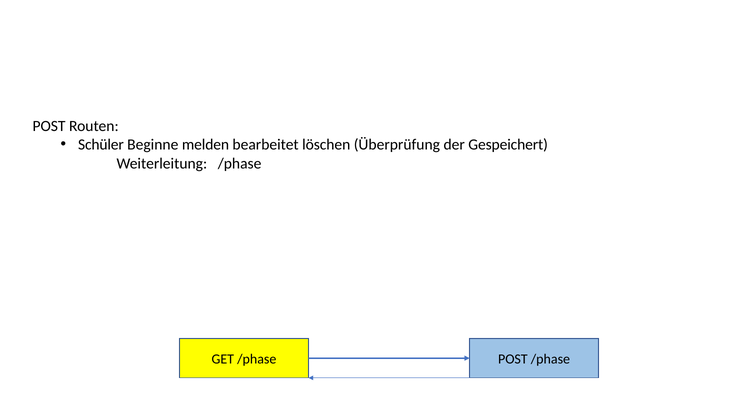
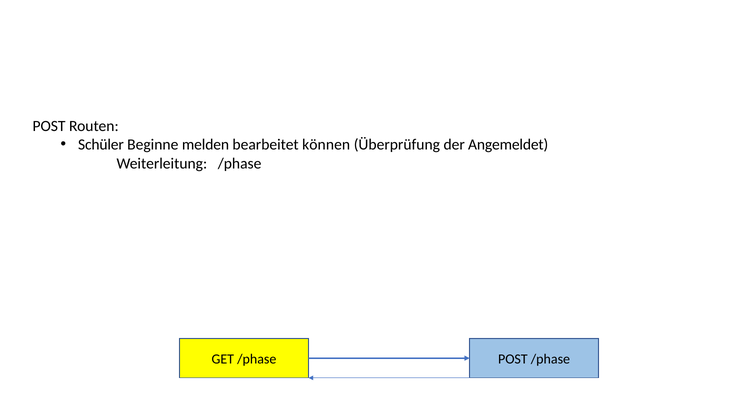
löschen: löschen -> können (326, 145)
Gespeichert: Gespeichert -> Angemeldet (508, 145)
